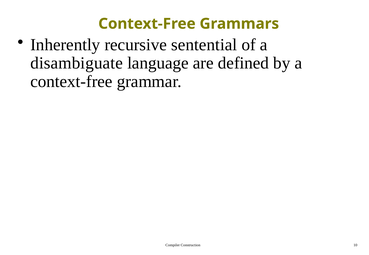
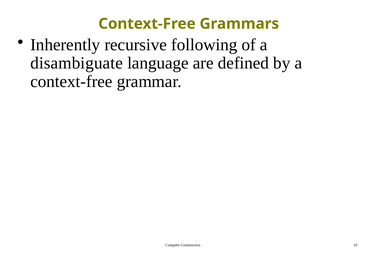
sentential: sentential -> following (204, 45)
